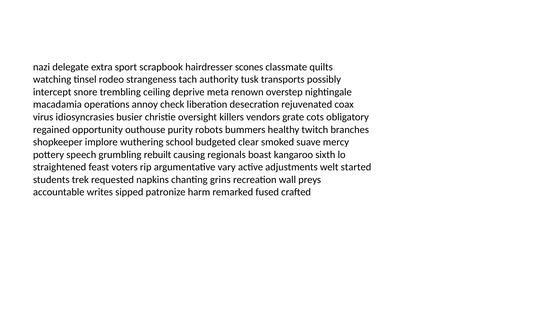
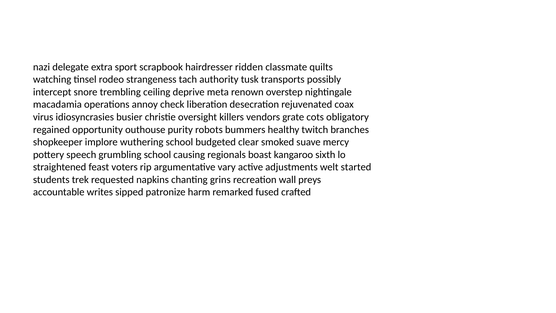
scones: scones -> ridden (249, 67)
grumbling rebuilt: rebuilt -> school (157, 155)
